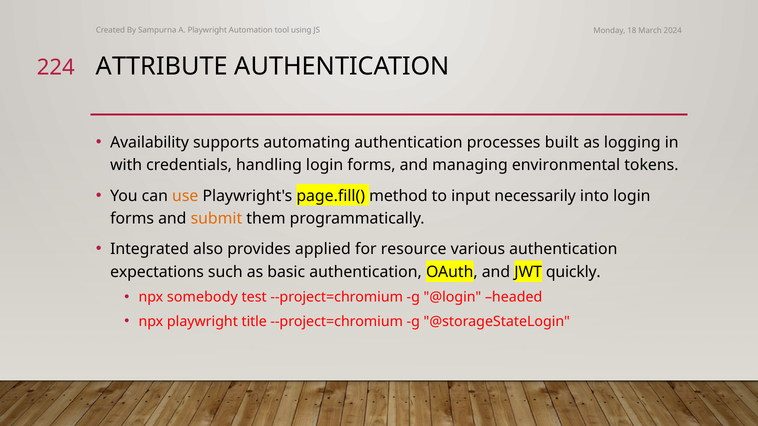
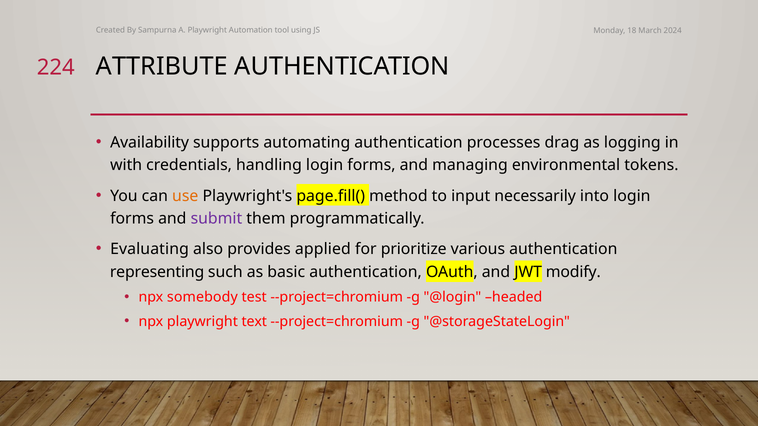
built: built -> drag (562, 143)
submit colour: orange -> purple (216, 219)
Integrated: Integrated -> Evaluating (149, 249)
resource: resource -> prioritize (414, 249)
expectations: expectations -> representing (157, 272)
quickly: quickly -> modify (573, 272)
title: title -> text (254, 322)
